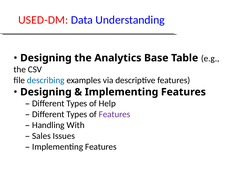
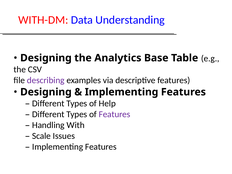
USED-DM: USED-DM -> WITH-DM (43, 20)
describing colour: blue -> purple (46, 80)
Sales: Sales -> Scale (41, 136)
